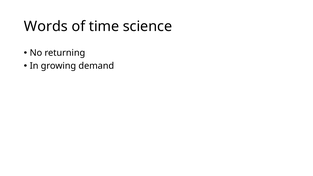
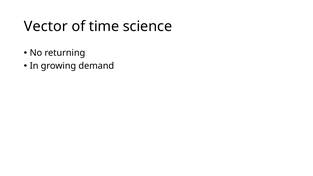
Words: Words -> Vector (46, 26)
